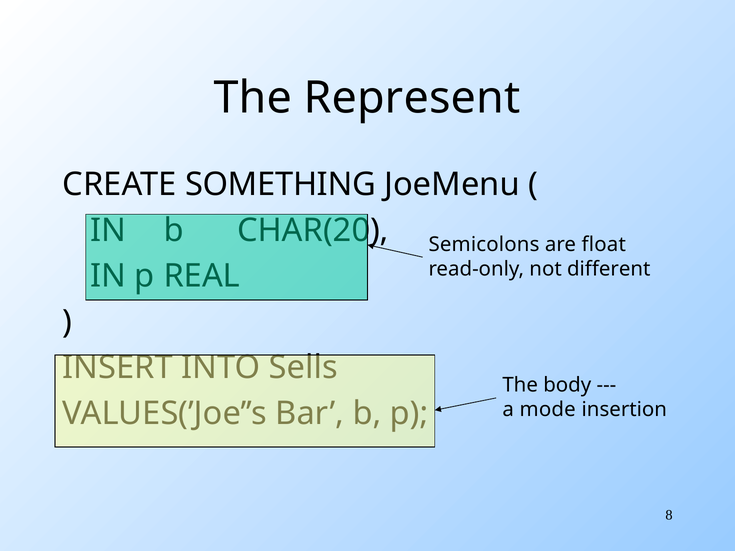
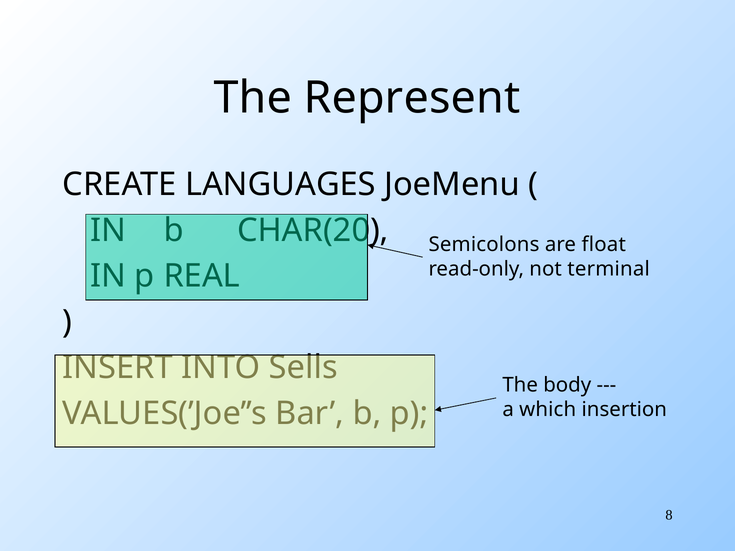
SOMETHING: SOMETHING -> LANGUAGES (280, 185)
different: different -> terminal (609, 269)
mode: mode -> which (548, 410)
